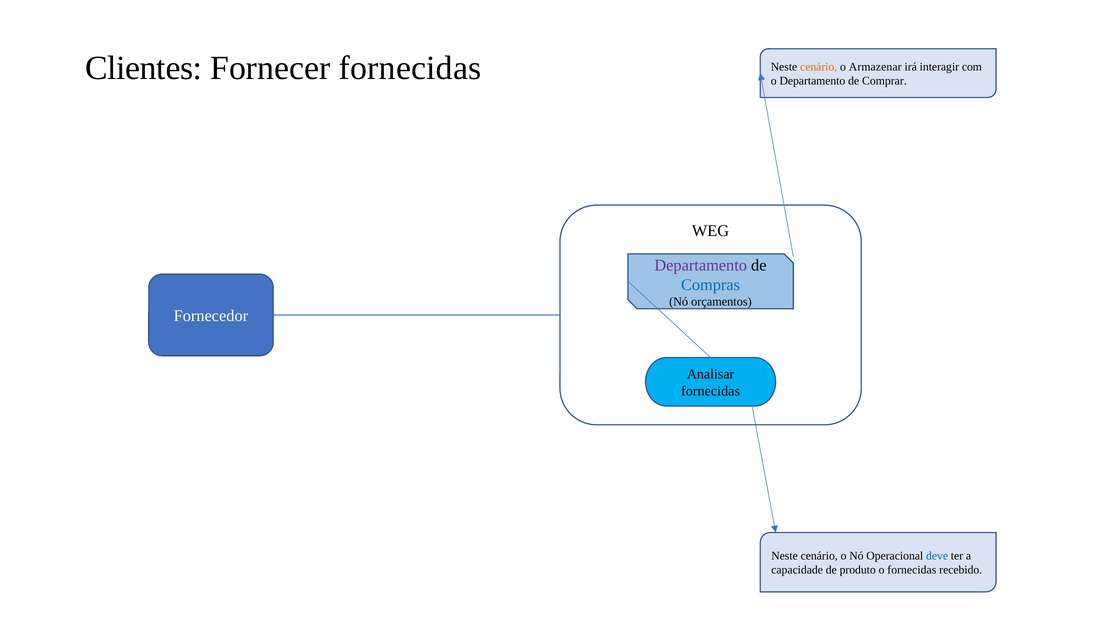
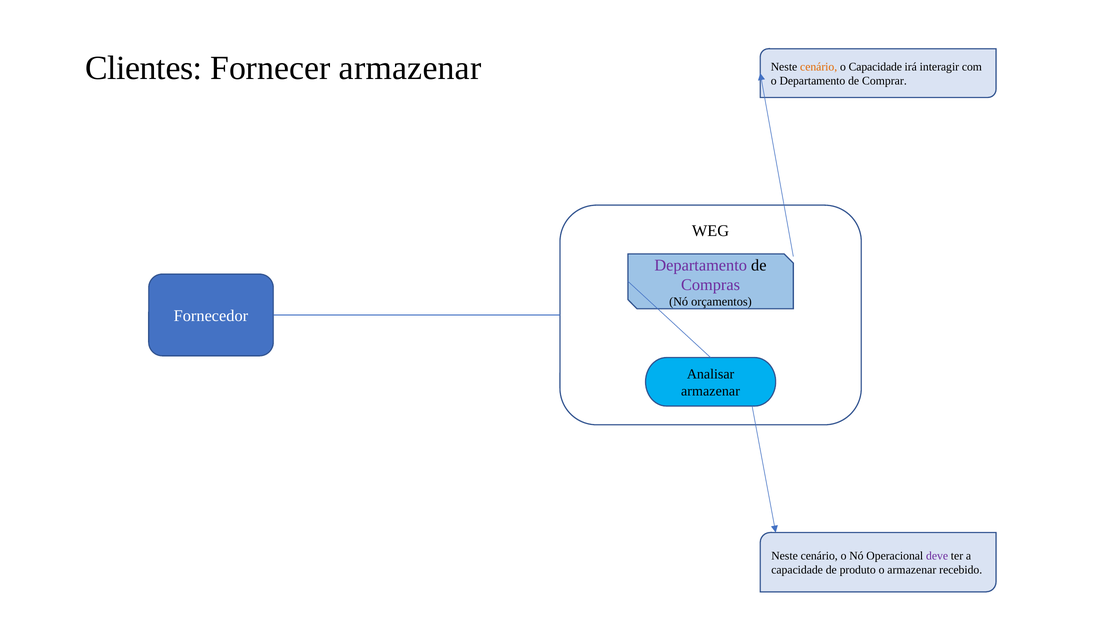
Fornecer fornecidas: fornecidas -> armazenar (410, 68)
o Armazenar: Armazenar -> Capacidade (875, 67)
Compras colour: blue -> purple (711, 285)
fornecidas: fornecidas -> armazenar (710, 391)
deve colour: blue -> purple (937, 556)
o fornecidas: fornecidas -> armazenar (912, 570)
